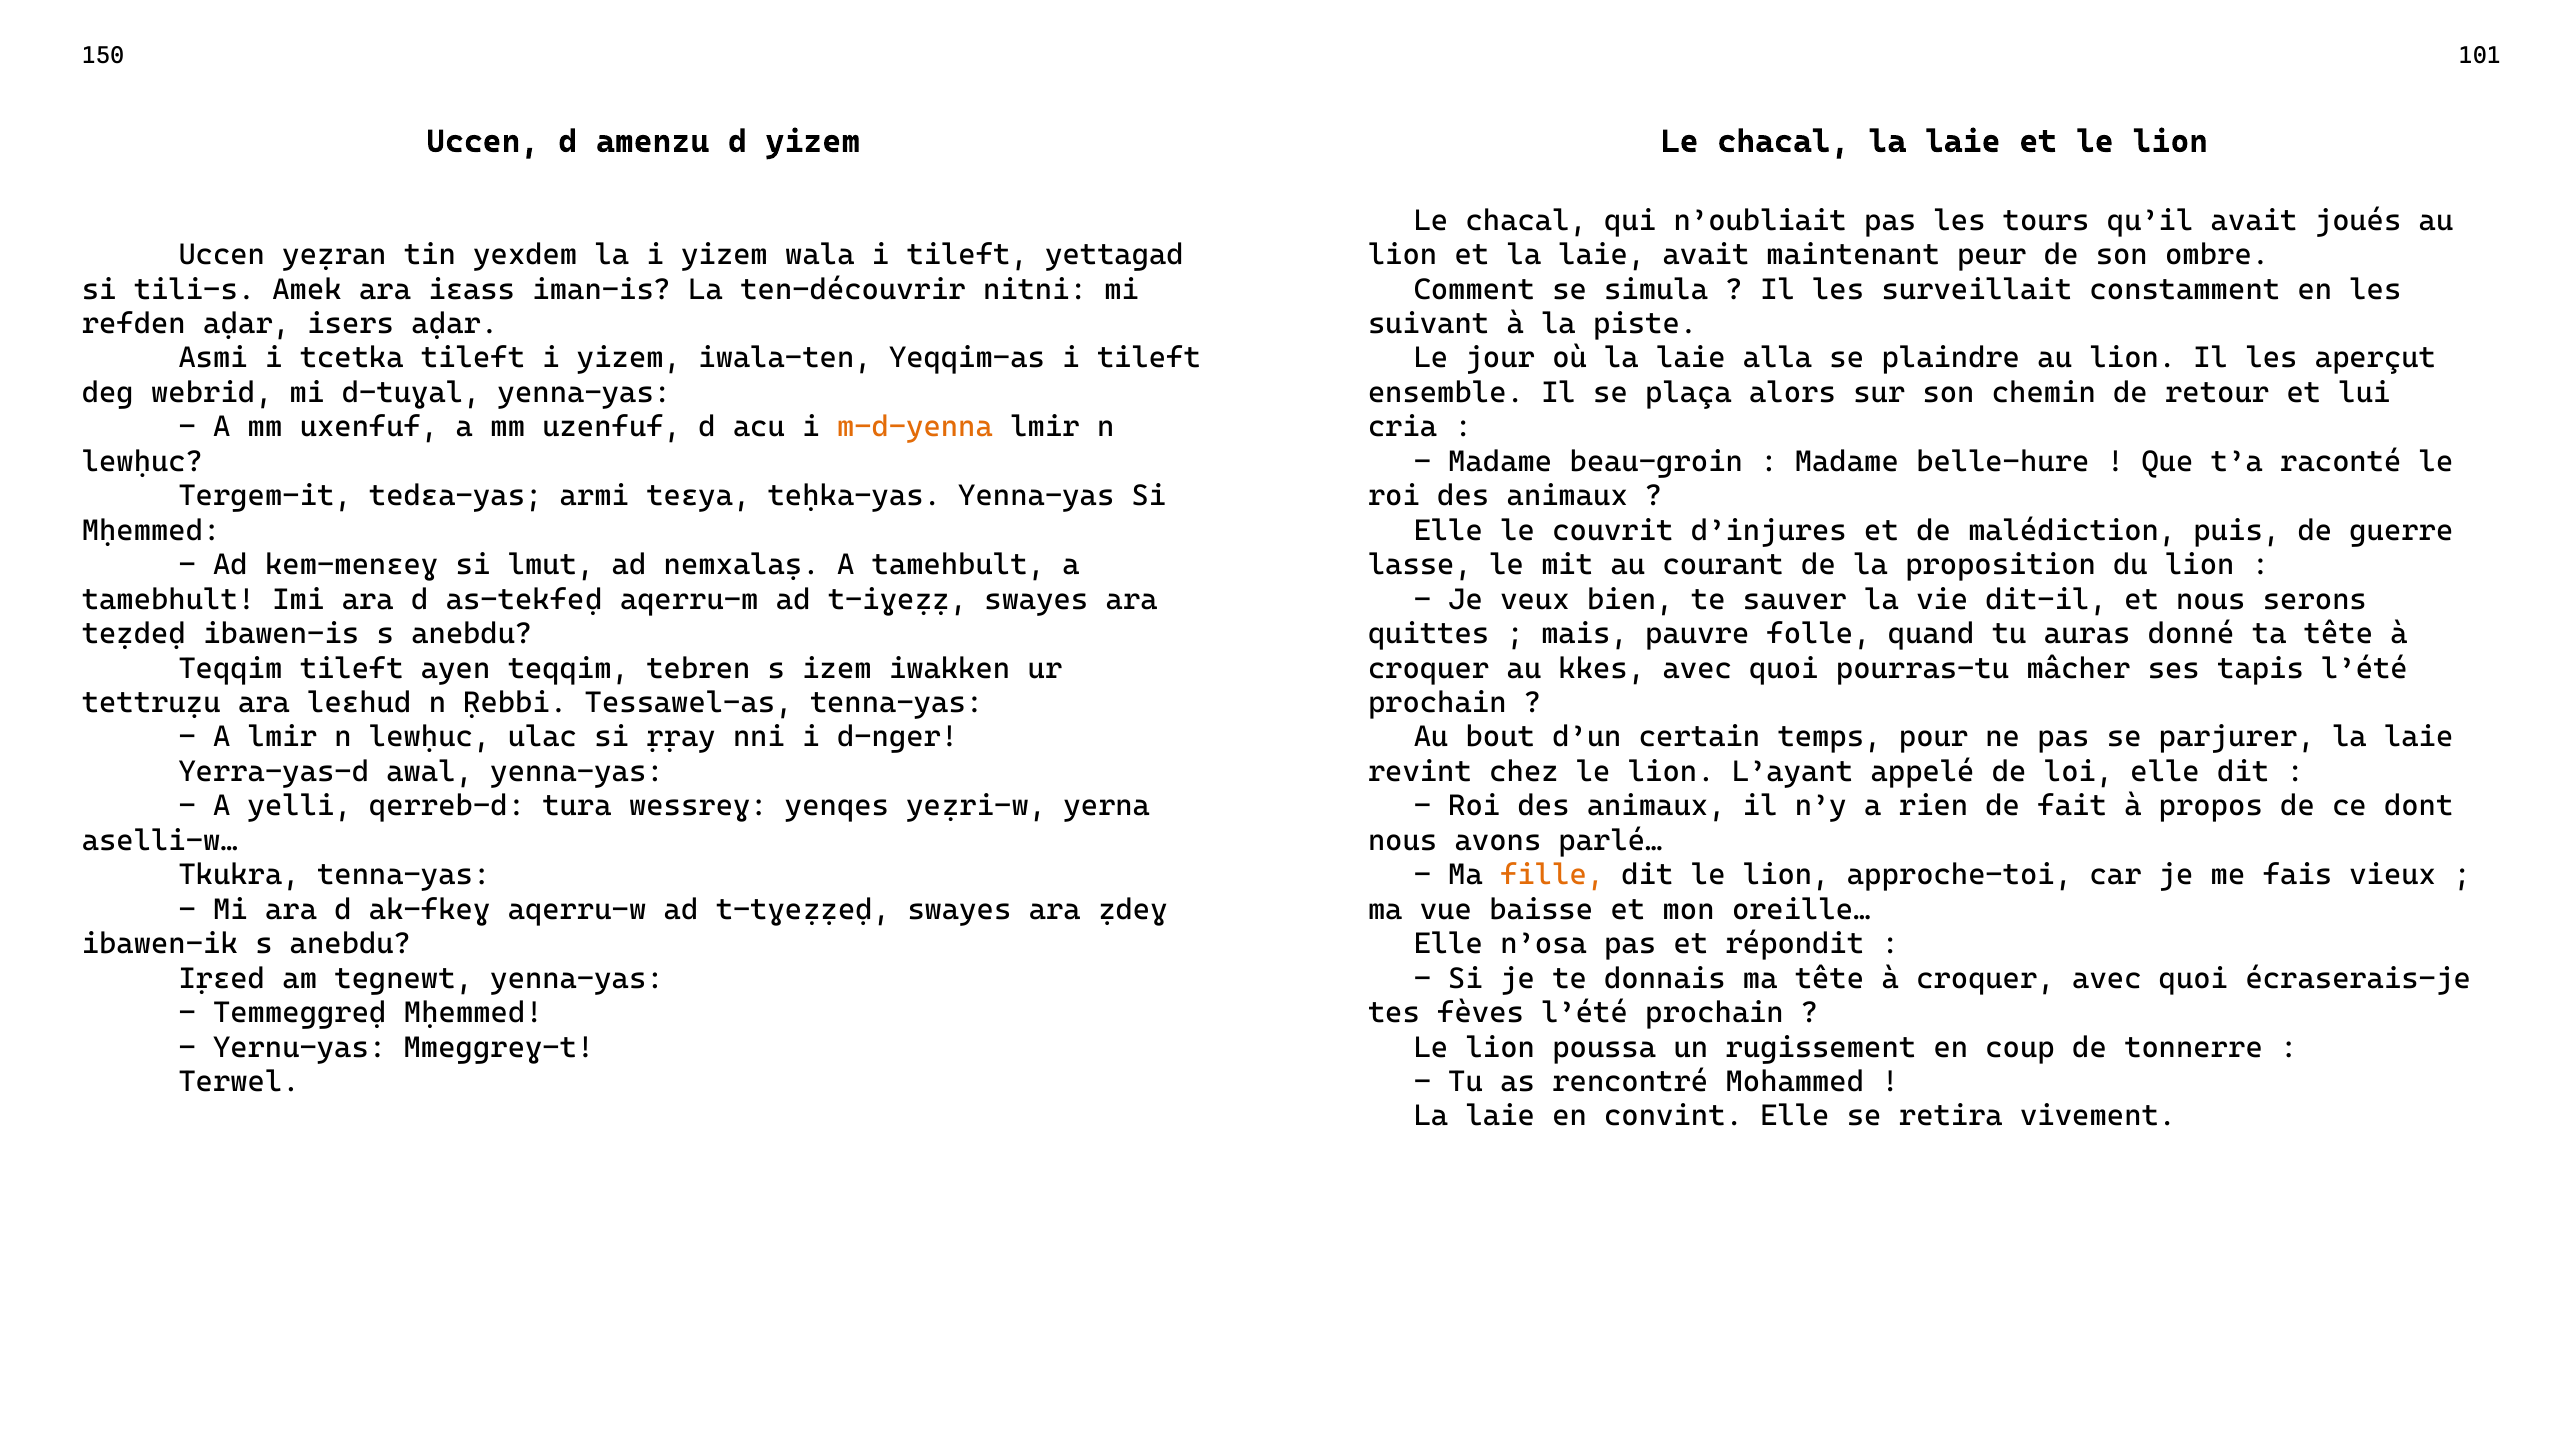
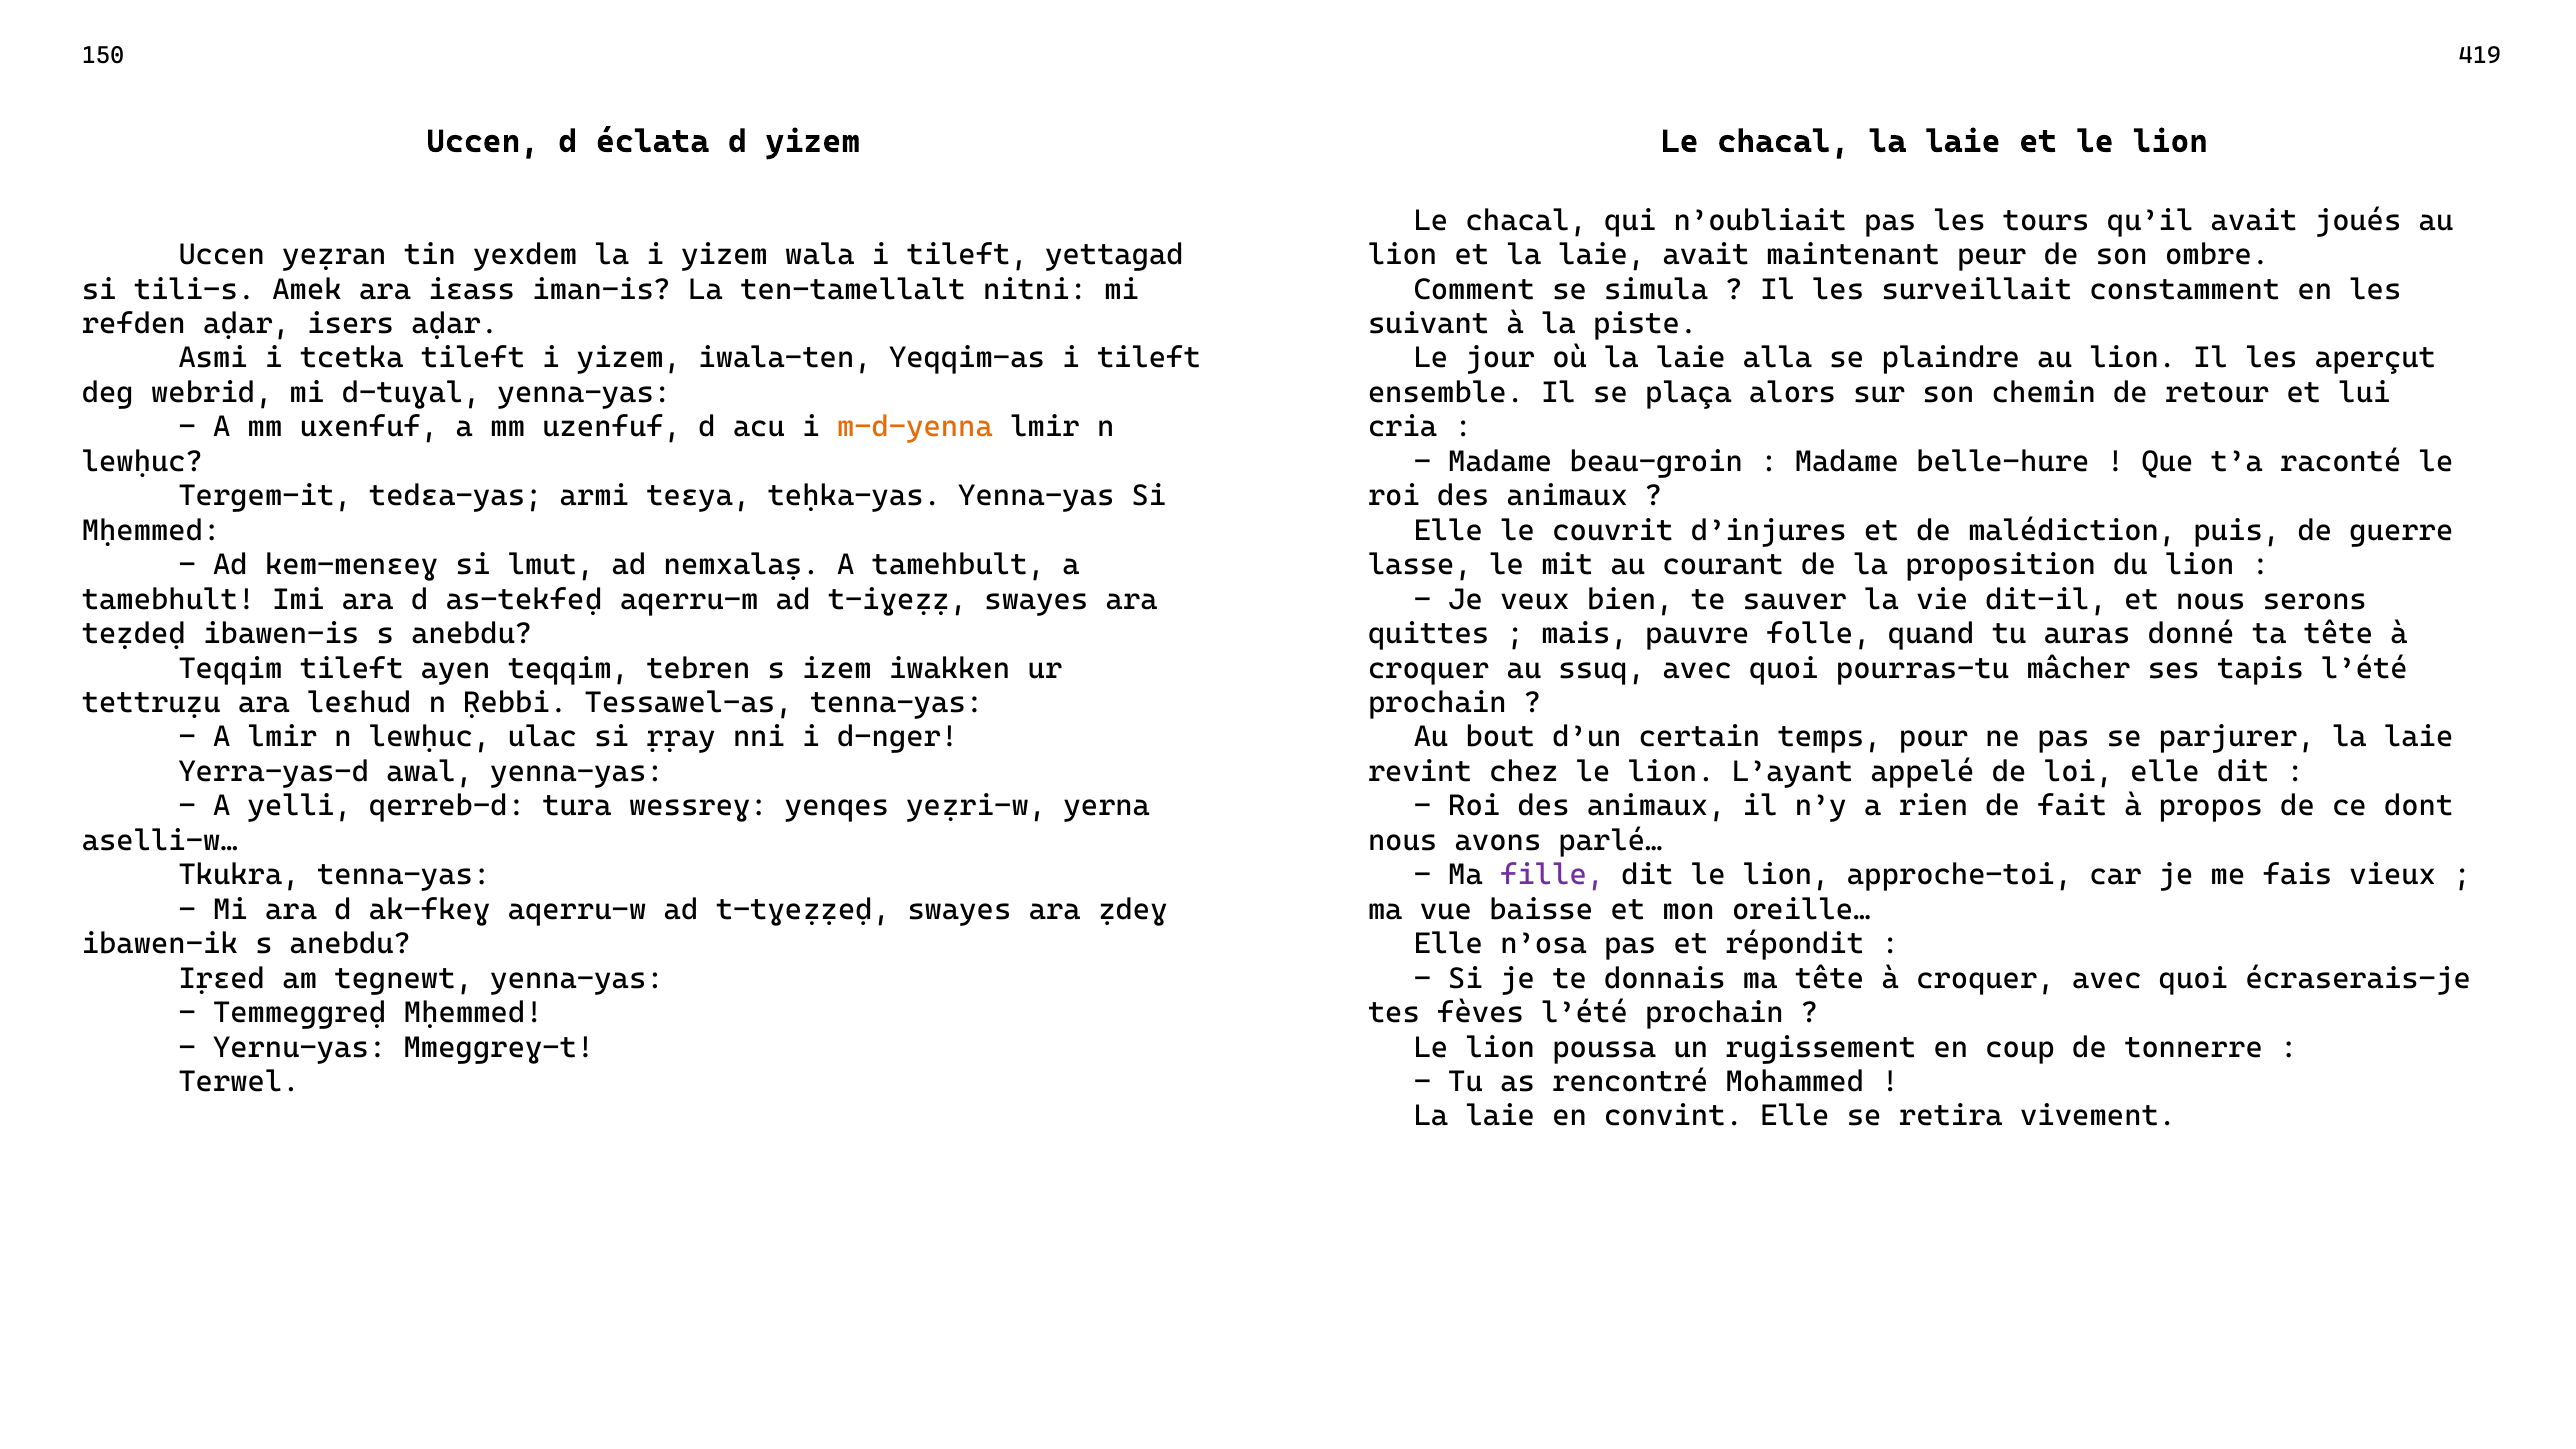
101: 101 -> 419 (2480, 56)
amenzu: amenzu -> éclata (653, 141)
ten-découvrir: ten-découvrir -> ten-tamellalt (853, 289)
kkes: kkes -> ssuq (1602, 668)
fille colour: orange -> purple (1552, 875)
